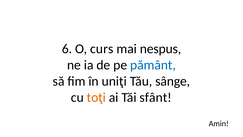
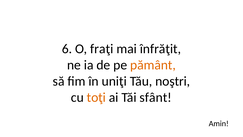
curs: curs -> fraţi (102, 49)
nespus: nespus -> înfrăţit (160, 49)
pământ colour: blue -> orange (153, 65)
sânge: sânge -> noştri (173, 81)
